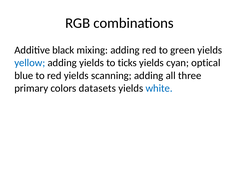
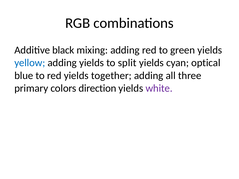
ticks: ticks -> split (127, 63)
scanning: scanning -> together (111, 76)
datasets: datasets -> direction (97, 88)
white colour: blue -> purple (159, 88)
